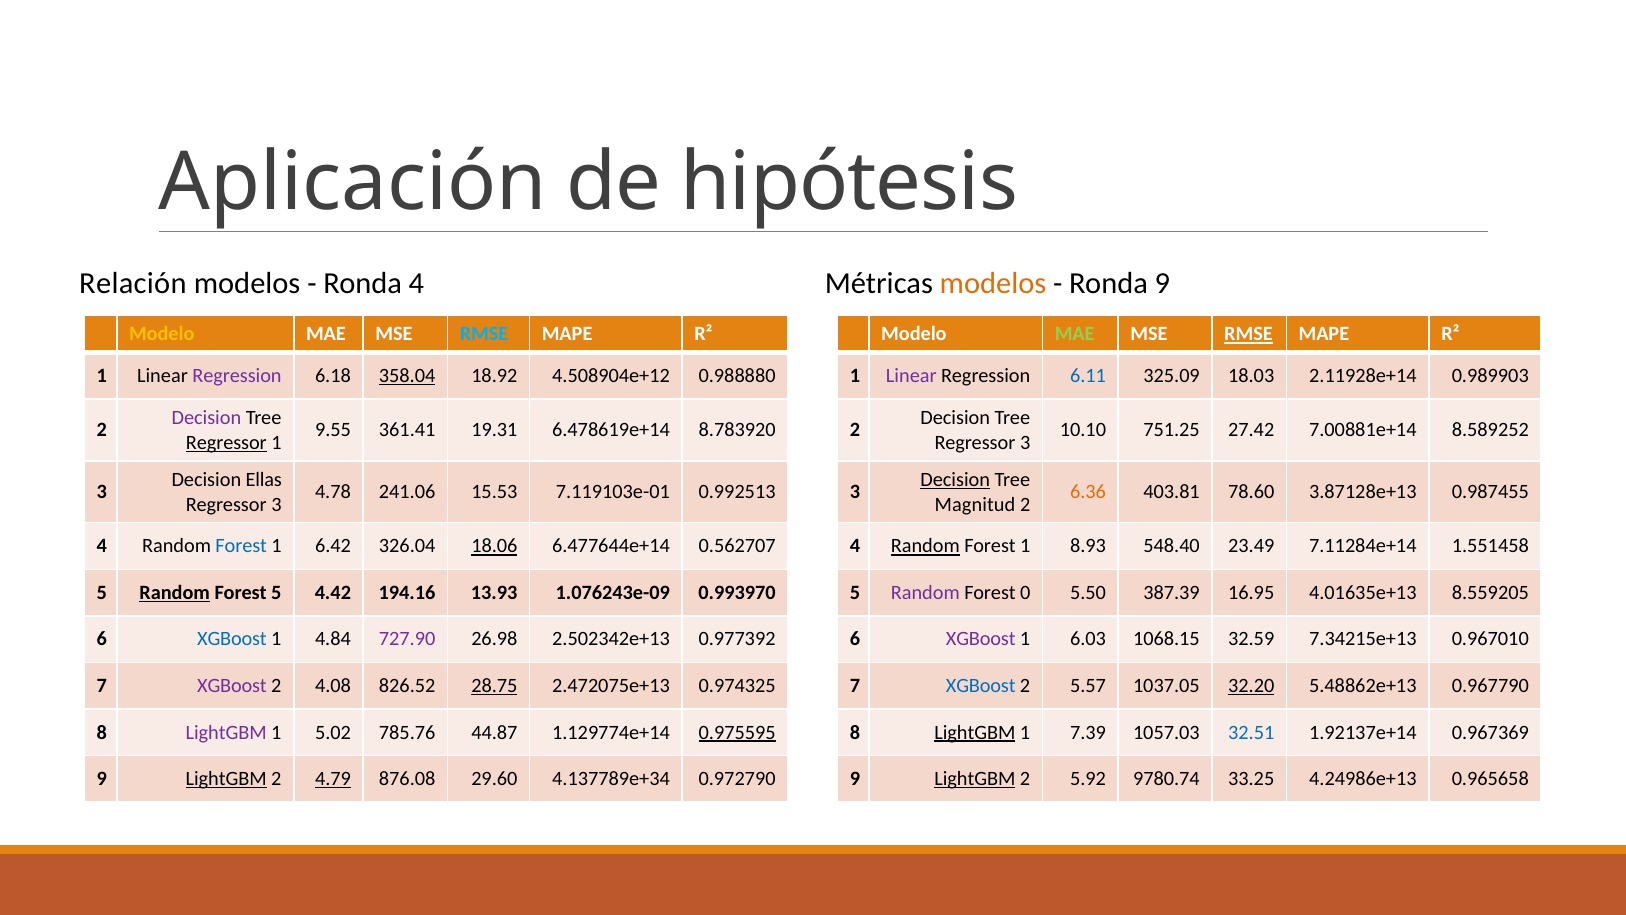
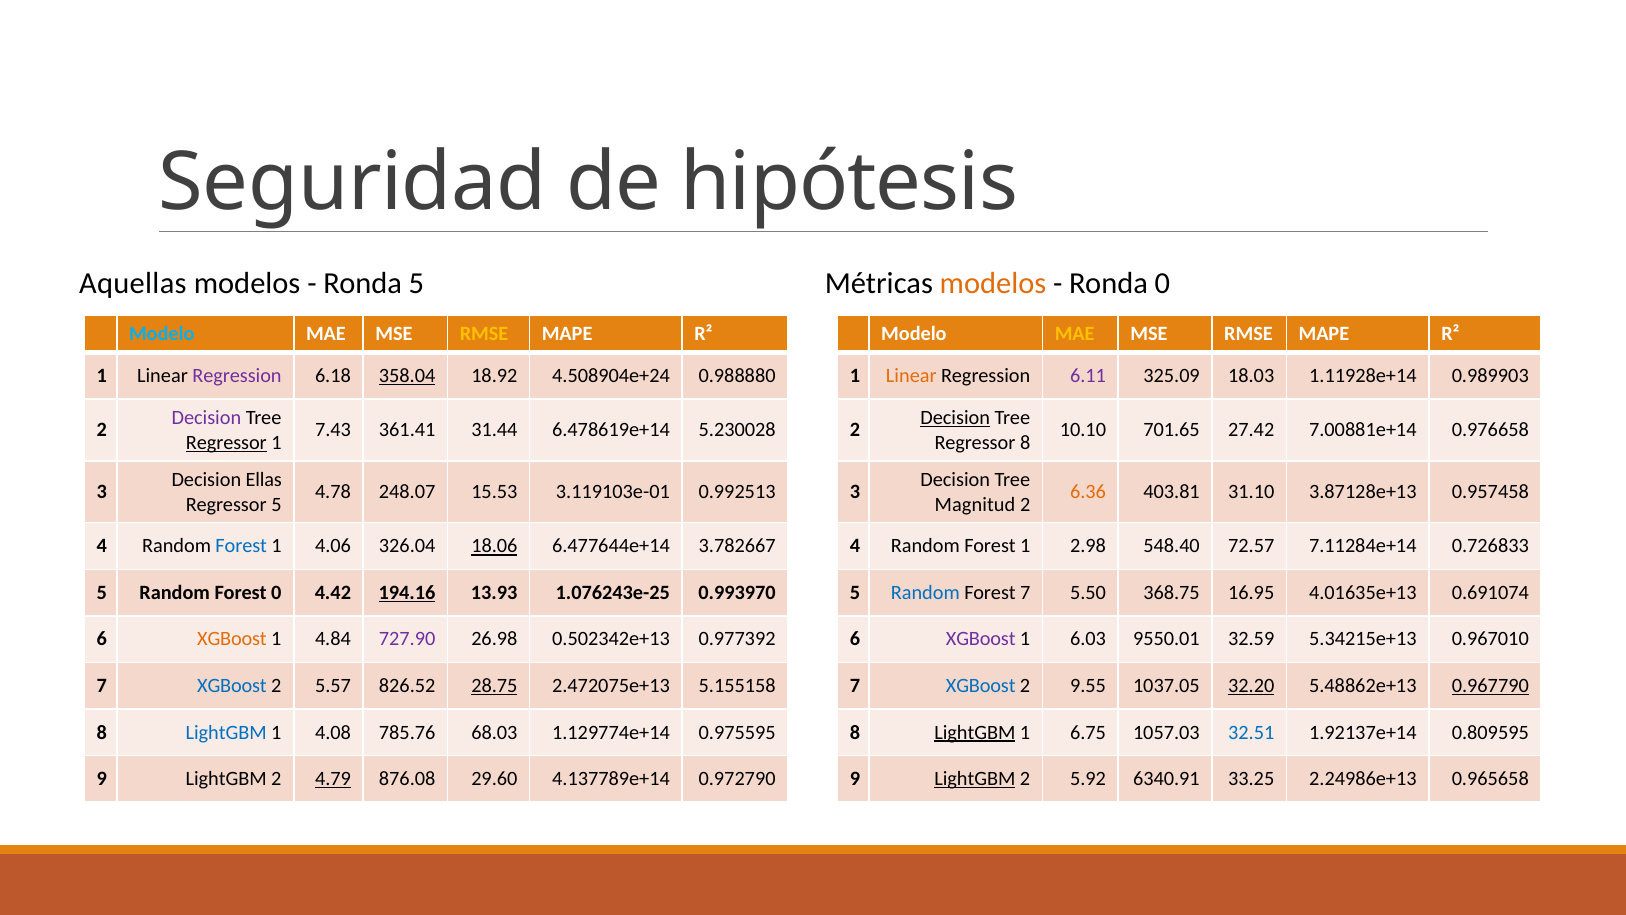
Aplicación: Aplicación -> Seguridad (353, 182)
Relación: Relación -> Aquellas (133, 284)
Ronda 4: 4 -> 5 (416, 284)
Ronda 9: 9 -> 0 (1162, 284)
Modelo colour: yellow -> light blue (162, 334)
RMSE colour: light blue -> yellow (484, 334)
MAE colour: light green -> yellow (1075, 334)
RMSE underline: present -> none (1248, 334)
4.508904e+12: 4.508904e+12 -> 4.508904e+24 (611, 376)
Linear colour: purple -> orange (911, 376)
6.11 colour: blue -> purple (1088, 376)
2.11928e+14: 2.11928e+14 -> 1.11928e+14 (1363, 376)
Decision underline: none -> present (955, 418)
9.55: 9.55 -> 7.43 (333, 430)
19.31: 19.31 -> 31.44 (494, 430)
8.783920: 8.783920 -> 5.230028 (737, 430)
751.25: 751.25 -> 701.65 (1172, 430)
8.589252: 8.589252 -> 0.976658 (1490, 430)
3: 3 -> 8 (1025, 442)
Decision underline: present -> none (955, 479)
241.06: 241.06 -> 248.07 (407, 492)
7.119103e-01: 7.119103e-01 -> 3.119103e-01 (613, 492)
78.60: 78.60 -> 31.10 (1251, 492)
0.987455: 0.987455 -> 0.957458 (1490, 492)
3: 3 -> 5 (276, 504)
6.42: 6.42 -> 4.06 (333, 546)
0.562707: 0.562707 -> 3.782667 (737, 546)
Random underline: present -> none (925, 546)
8.93: 8.93 -> 2.98 (1088, 546)
23.49: 23.49 -> 72.57 (1251, 546)
1.551458: 1.551458 -> 0.726833 (1490, 546)
Random underline: present -> none (175, 592)
Forest 5: 5 -> 0 (276, 592)
194.16 underline: none -> present (407, 592)
1.076243e-09: 1.076243e-09 -> 1.076243e-25 (613, 592)
Random colour: purple -> blue (925, 592)
Forest 0: 0 -> 7 (1025, 592)
387.39: 387.39 -> 368.75 (1172, 592)
8.559205: 8.559205 -> 0.691074 (1490, 592)
XGBoost colour: blue -> orange (232, 639)
2.502342e+13: 2.502342e+13 -> 0.502342e+13 (611, 639)
1068.15: 1068.15 -> 9550.01 (1166, 639)
7.34215e+13: 7.34215e+13 -> 5.34215e+13 (1363, 639)
XGBoost colour: purple -> blue (232, 686)
4.08: 4.08 -> 5.57 (333, 686)
0.974325: 0.974325 -> 5.155158 (737, 686)
5.57: 5.57 -> 9.55 (1088, 686)
0.967790 underline: none -> present (1490, 686)
LightGBM colour: purple -> blue (226, 732)
5.02: 5.02 -> 4.08 (333, 732)
44.87: 44.87 -> 68.03 (494, 732)
0.975595 underline: present -> none (737, 732)
7.39: 7.39 -> 6.75 (1088, 732)
0.967369: 0.967369 -> 0.809595 (1490, 732)
LightGBM underline: present -> none (226, 779)
4.137789e+34: 4.137789e+34 -> 4.137789e+14 (611, 779)
9780.74: 9780.74 -> 6340.91 (1166, 779)
4.24986e+13: 4.24986e+13 -> 2.24986e+13 (1363, 779)
